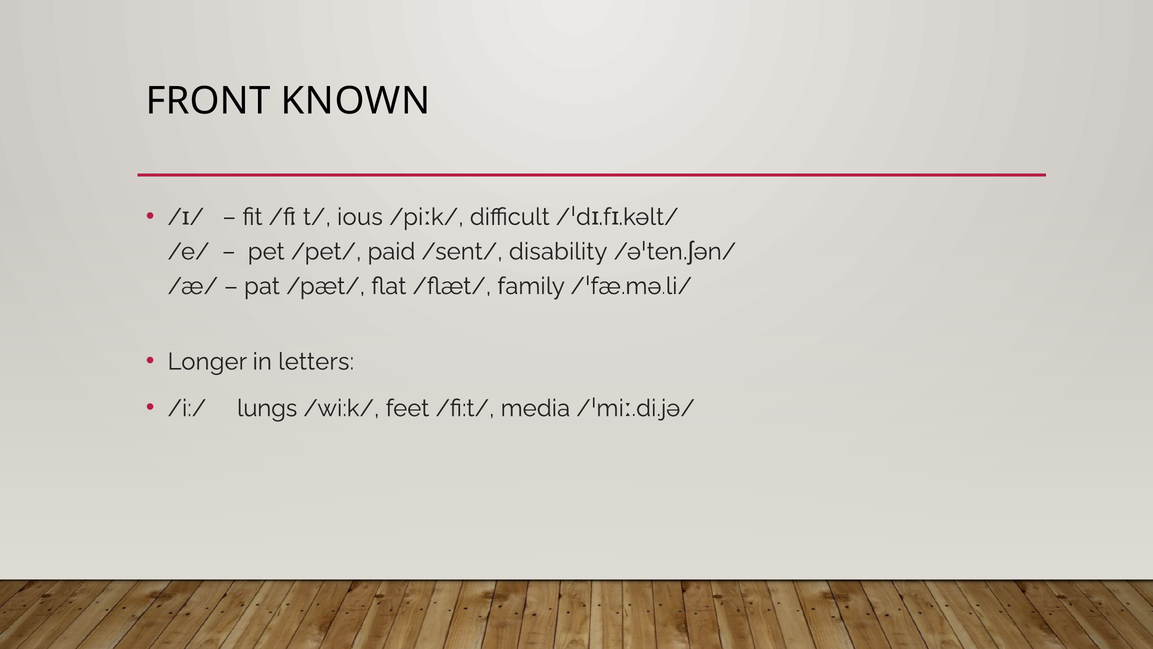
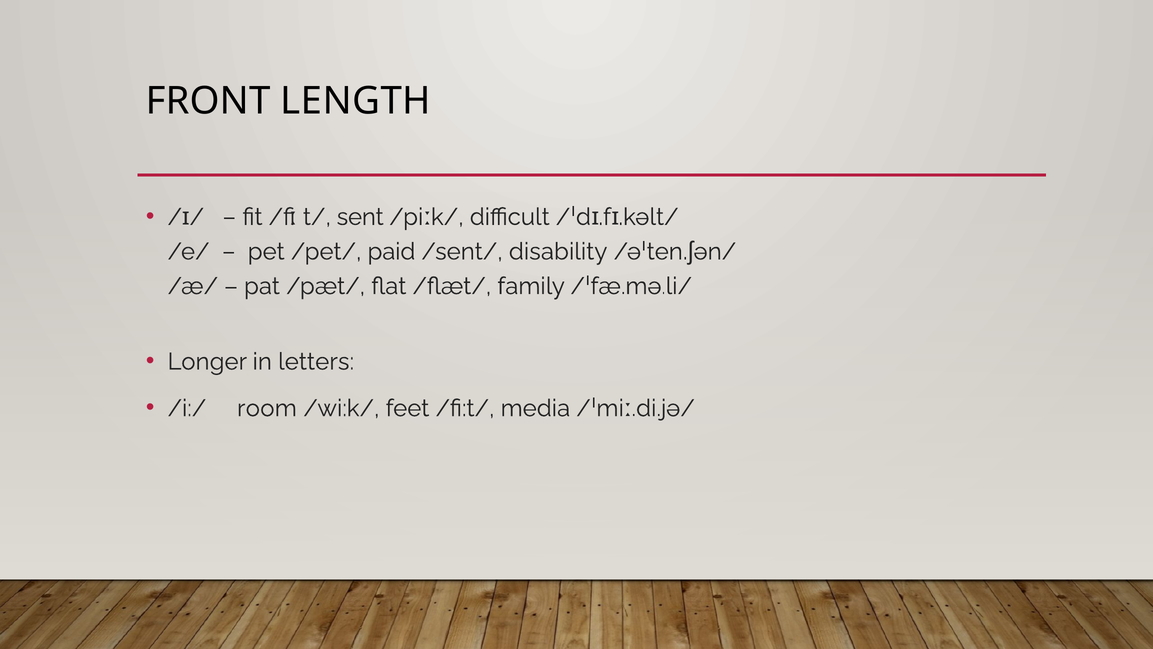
KNOWN: KNOWN -> LENGTH (356, 101)
ious: ious -> sent (360, 217)
lungs: lungs -> room (267, 408)
